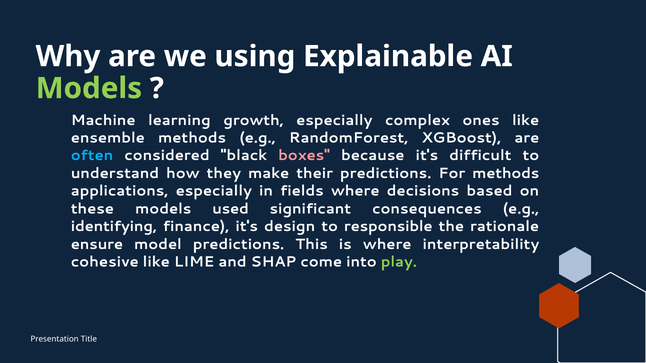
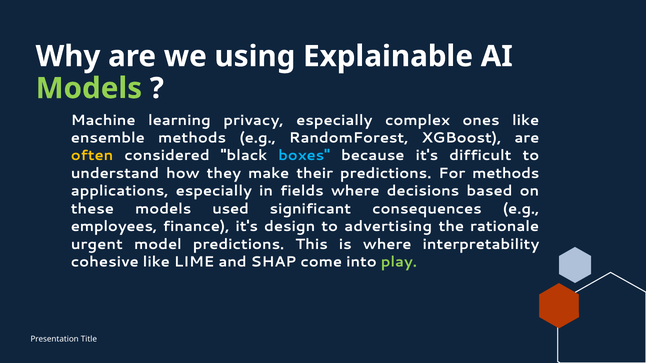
growth: growth -> privacy (253, 120)
often colour: light blue -> yellow (92, 156)
boxes colour: pink -> light blue (304, 156)
identifying: identifying -> employees (114, 227)
responsible: responsible -> advertising (388, 227)
ensure: ensure -> urgent (97, 245)
